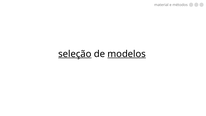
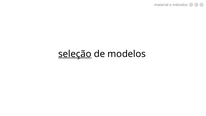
modelos underline: present -> none (127, 54)
